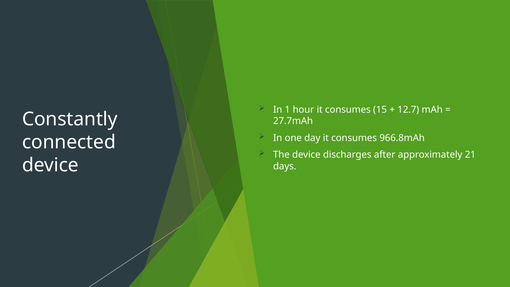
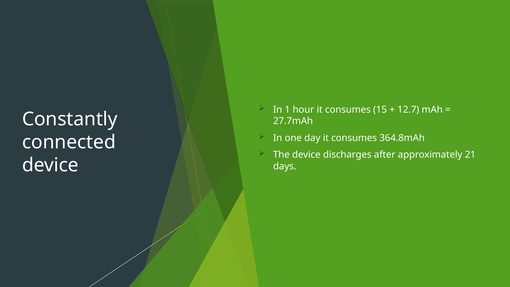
966.8mAh: 966.8mAh -> 364.8mAh (402, 138)
